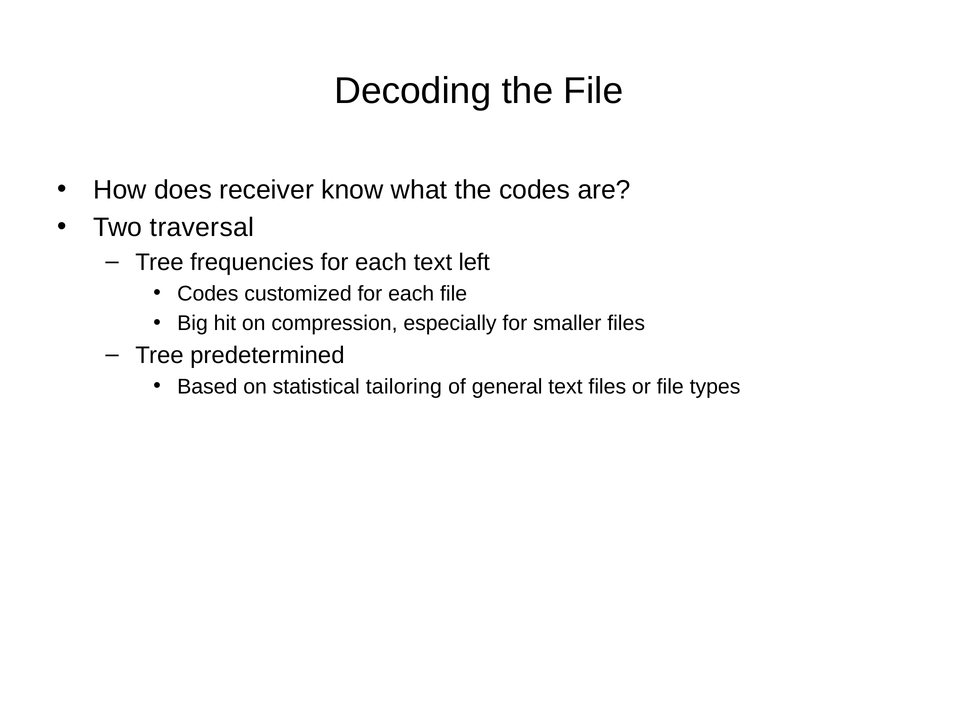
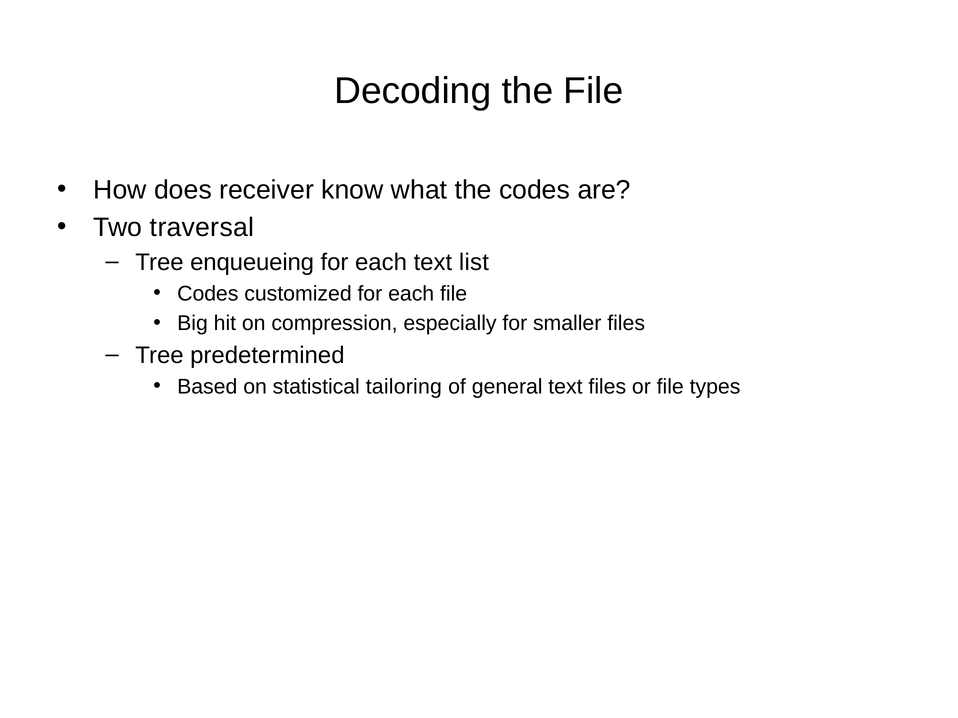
frequencies: frequencies -> enqueueing (252, 262)
left: left -> list (474, 262)
